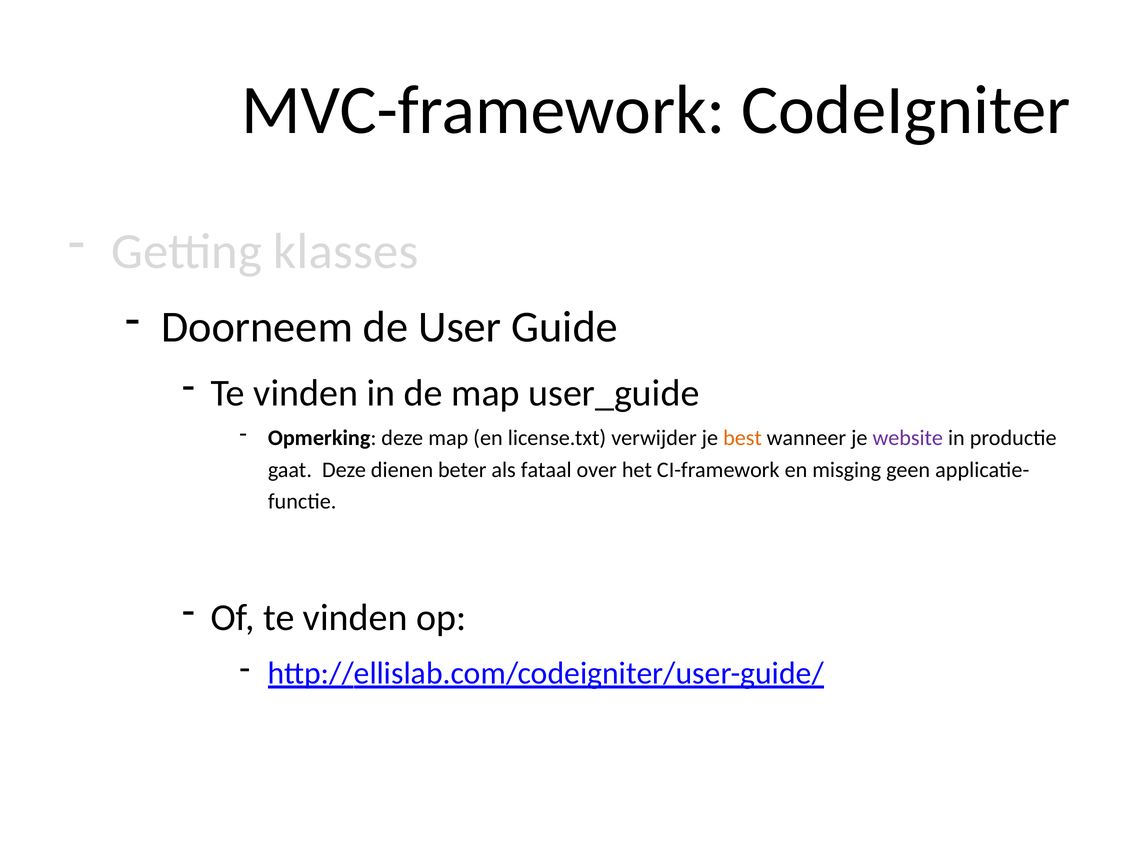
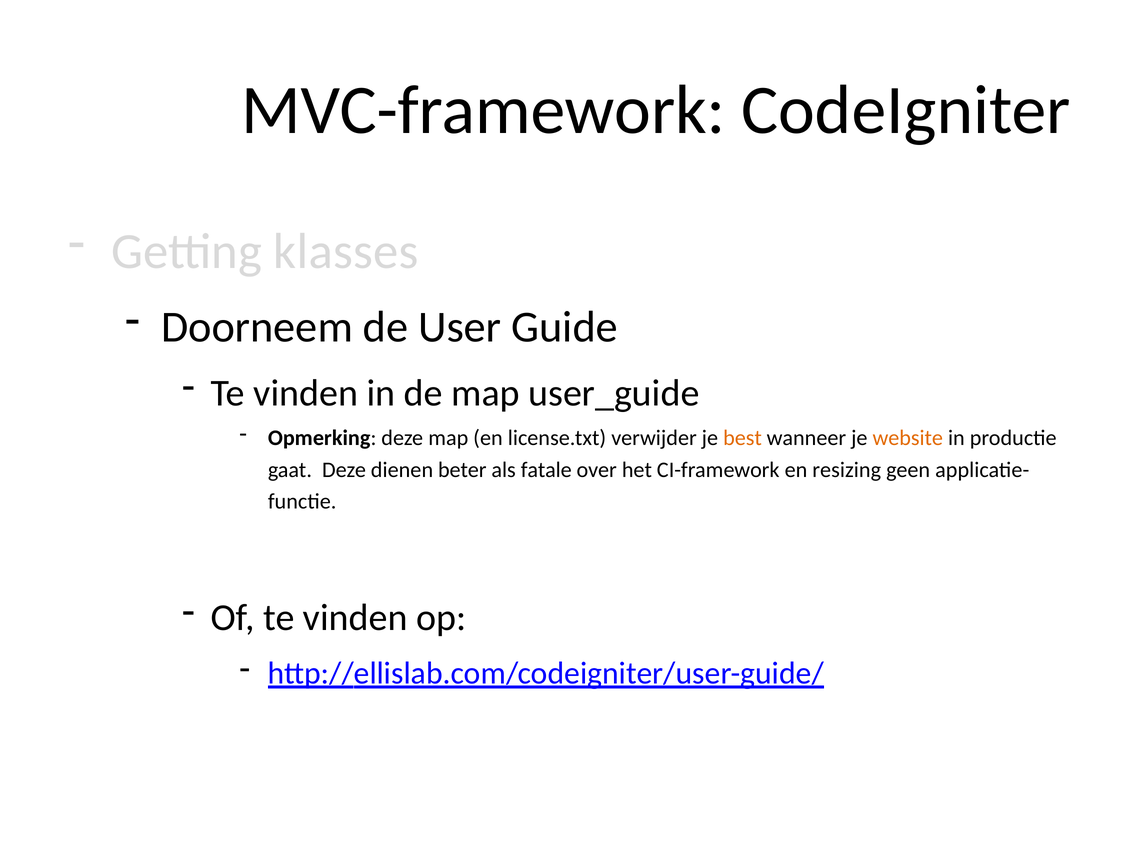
website colour: purple -> orange (908, 438)
fataal: fataal -> fatale (546, 470)
misging: misging -> resizing (847, 470)
